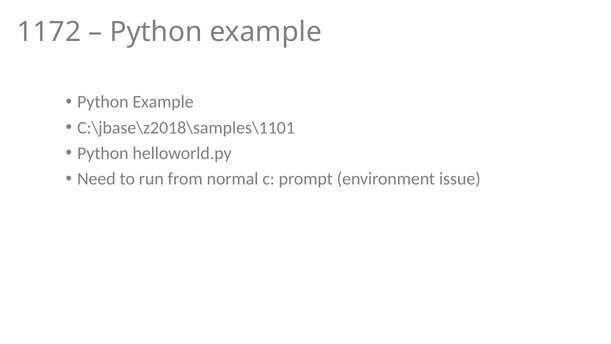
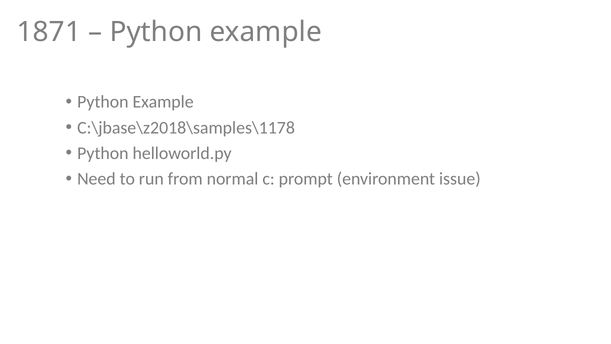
1172: 1172 -> 1871 (49, 32)
C:\jbase\z2018\samples\1101: C:\jbase\z2018\samples\1101 -> C:\jbase\z2018\samples\1178 (186, 128)
